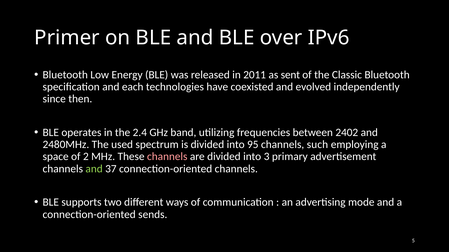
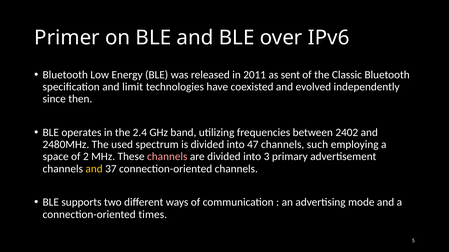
each: each -> limit (133, 87)
95: 95 -> 47 (253, 145)
and colour: light green -> yellow (94, 169)
sends: sends -> times (153, 215)
